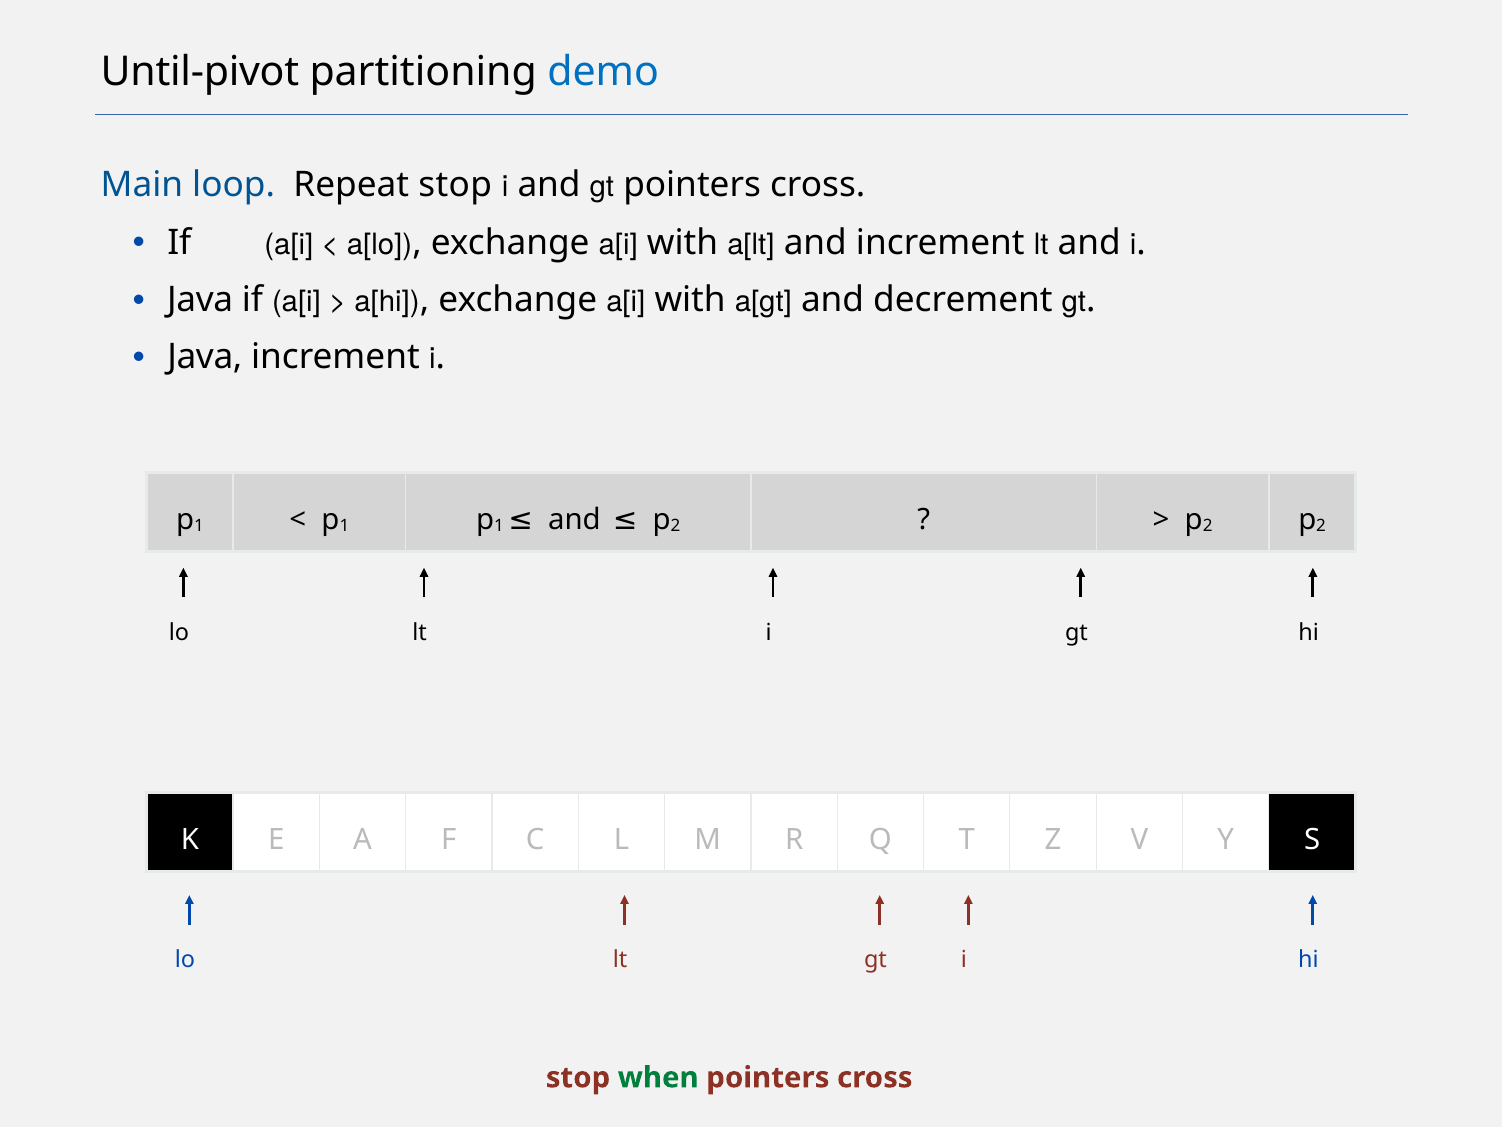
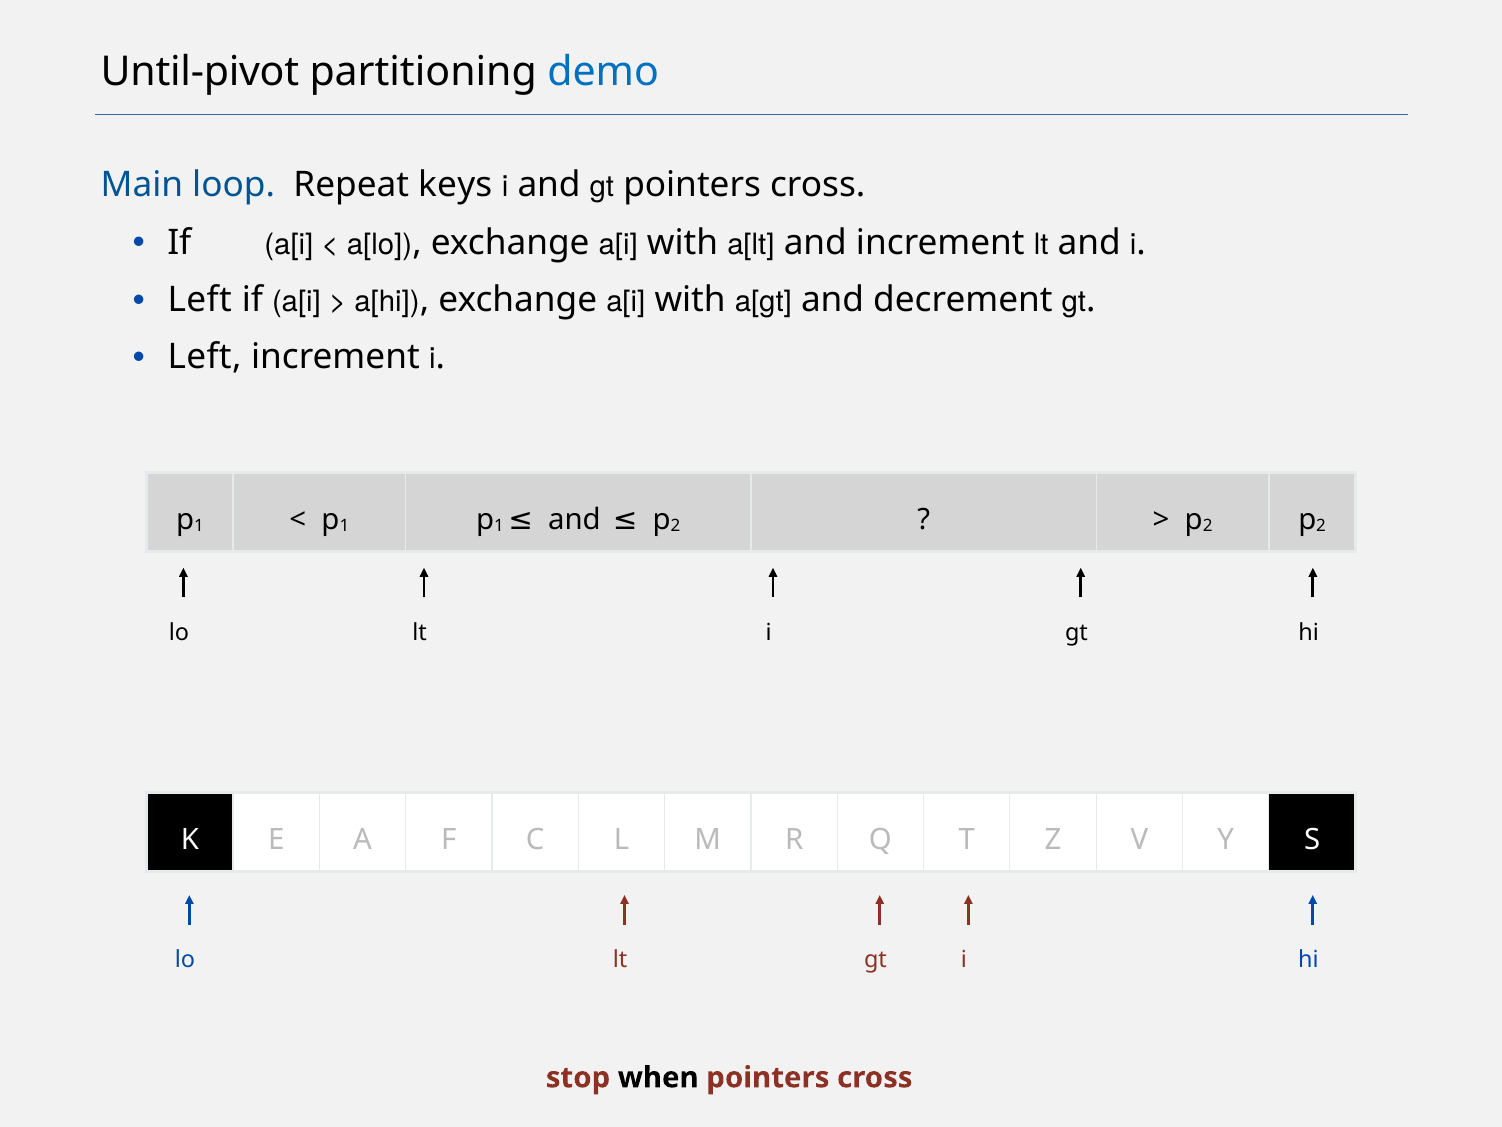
Repeat stop: stop -> keys (455, 185)
Java: Java -> Left (200, 300)
Java: Java -> Left (205, 357)
when colour: green -> black (658, 1077)
